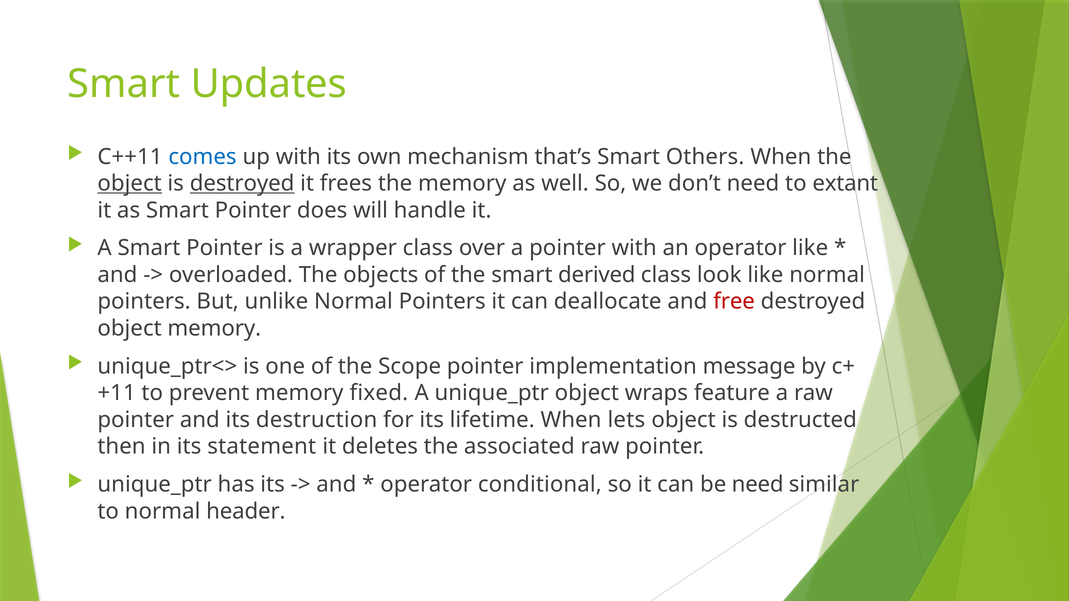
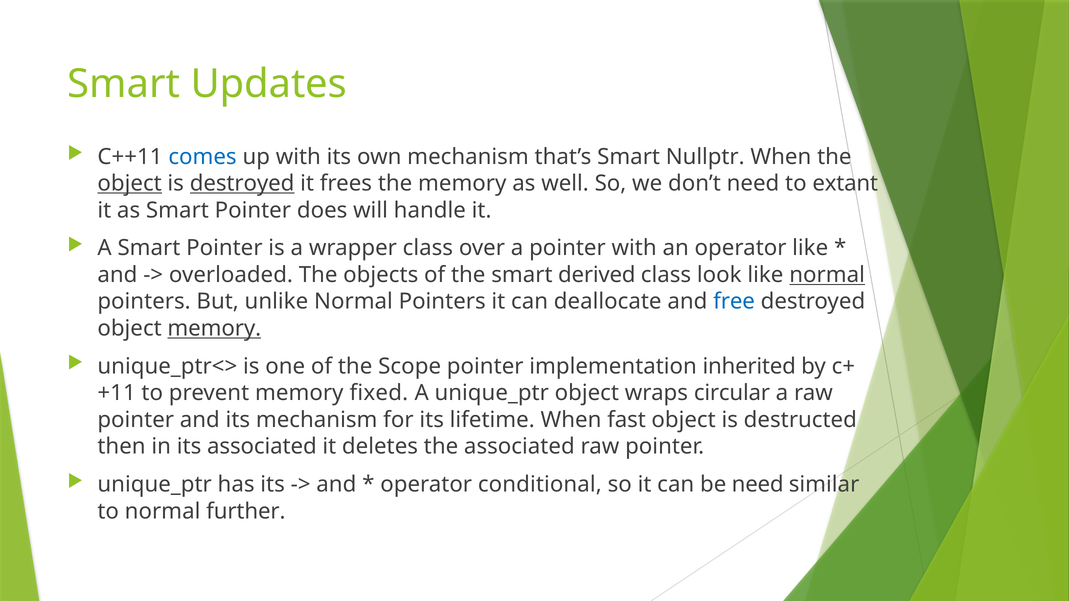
Others: Others -> Nullptr (705, 157)
normal underline: none -> present (827, 275)
free colour: red -> blue (734, 302)
memory underline: none -> present (214, 329)
message: message -> inherited (749, 366)
feature: feature -> circular (732, 393)
its destruction: destruction -> mechanism (317, 420)
lets: lets -> fast (627, 420)
its statement: statement -> associated (262, 447)
header: header -> further (246, 511)
